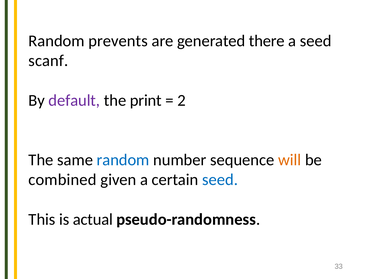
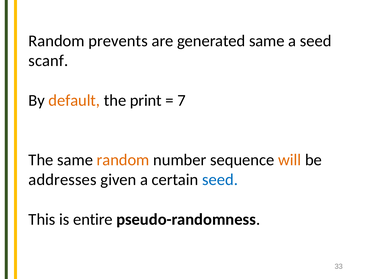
generated there: there -> same (267, 41)
default colour: purple -> orange (74, 100)
2: 2 -> 7 (181, 100)
random colour: blue -> orange (123, 160)
combined: combined -> addresses (62, 180)
actual: actual -> entire (93, 219)
